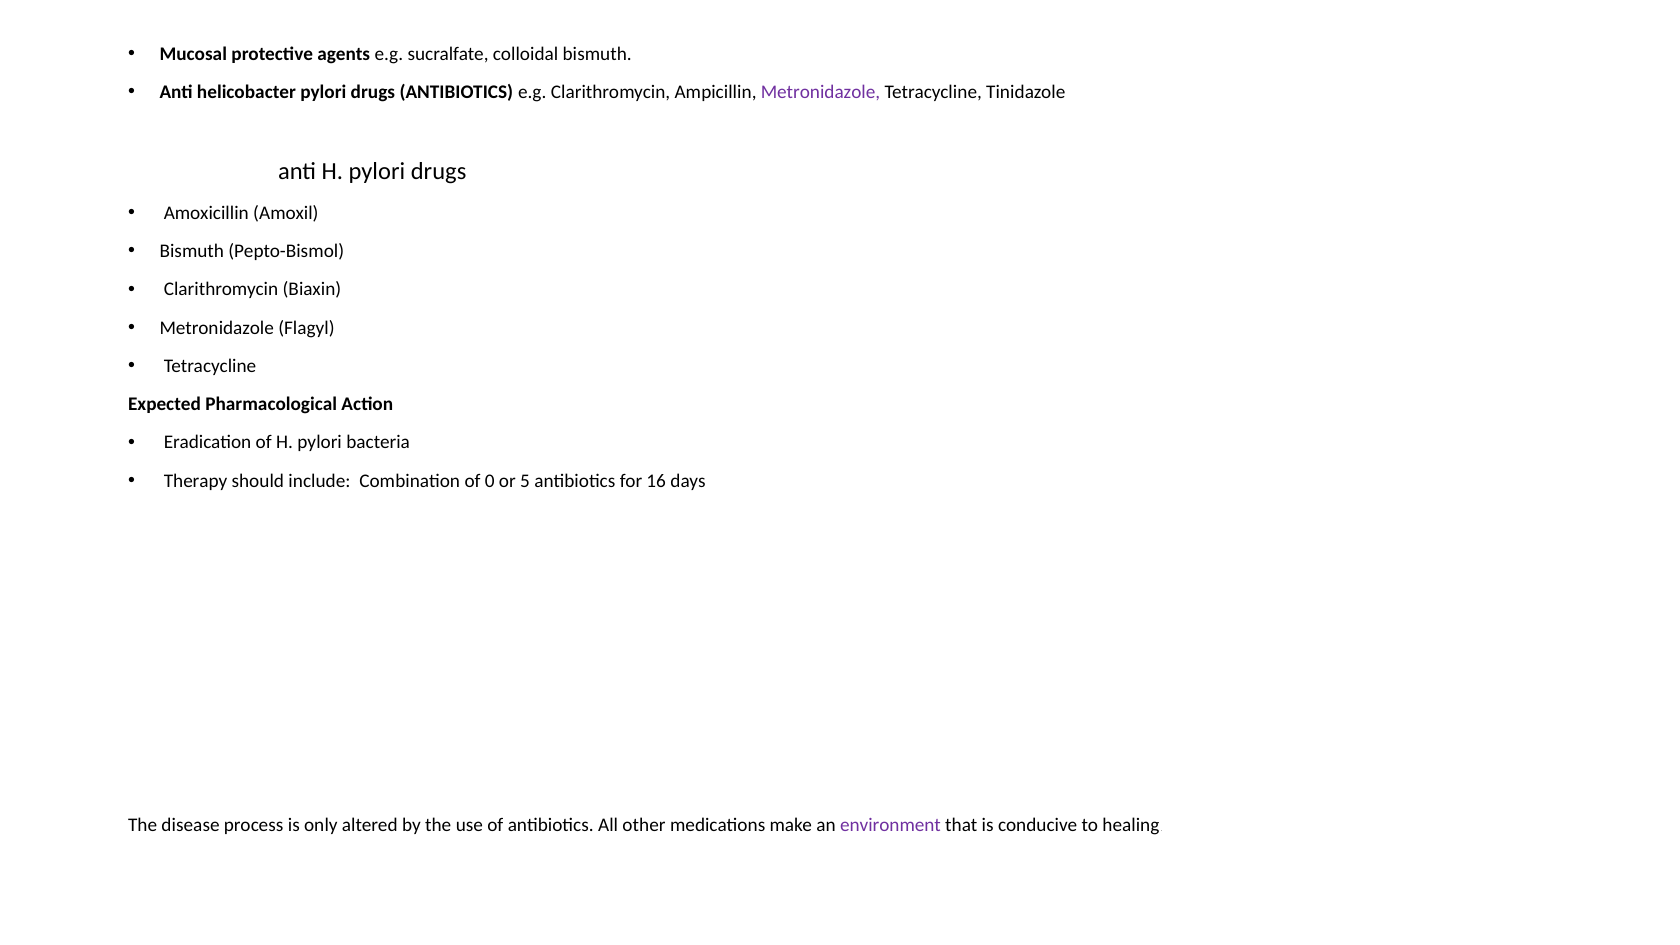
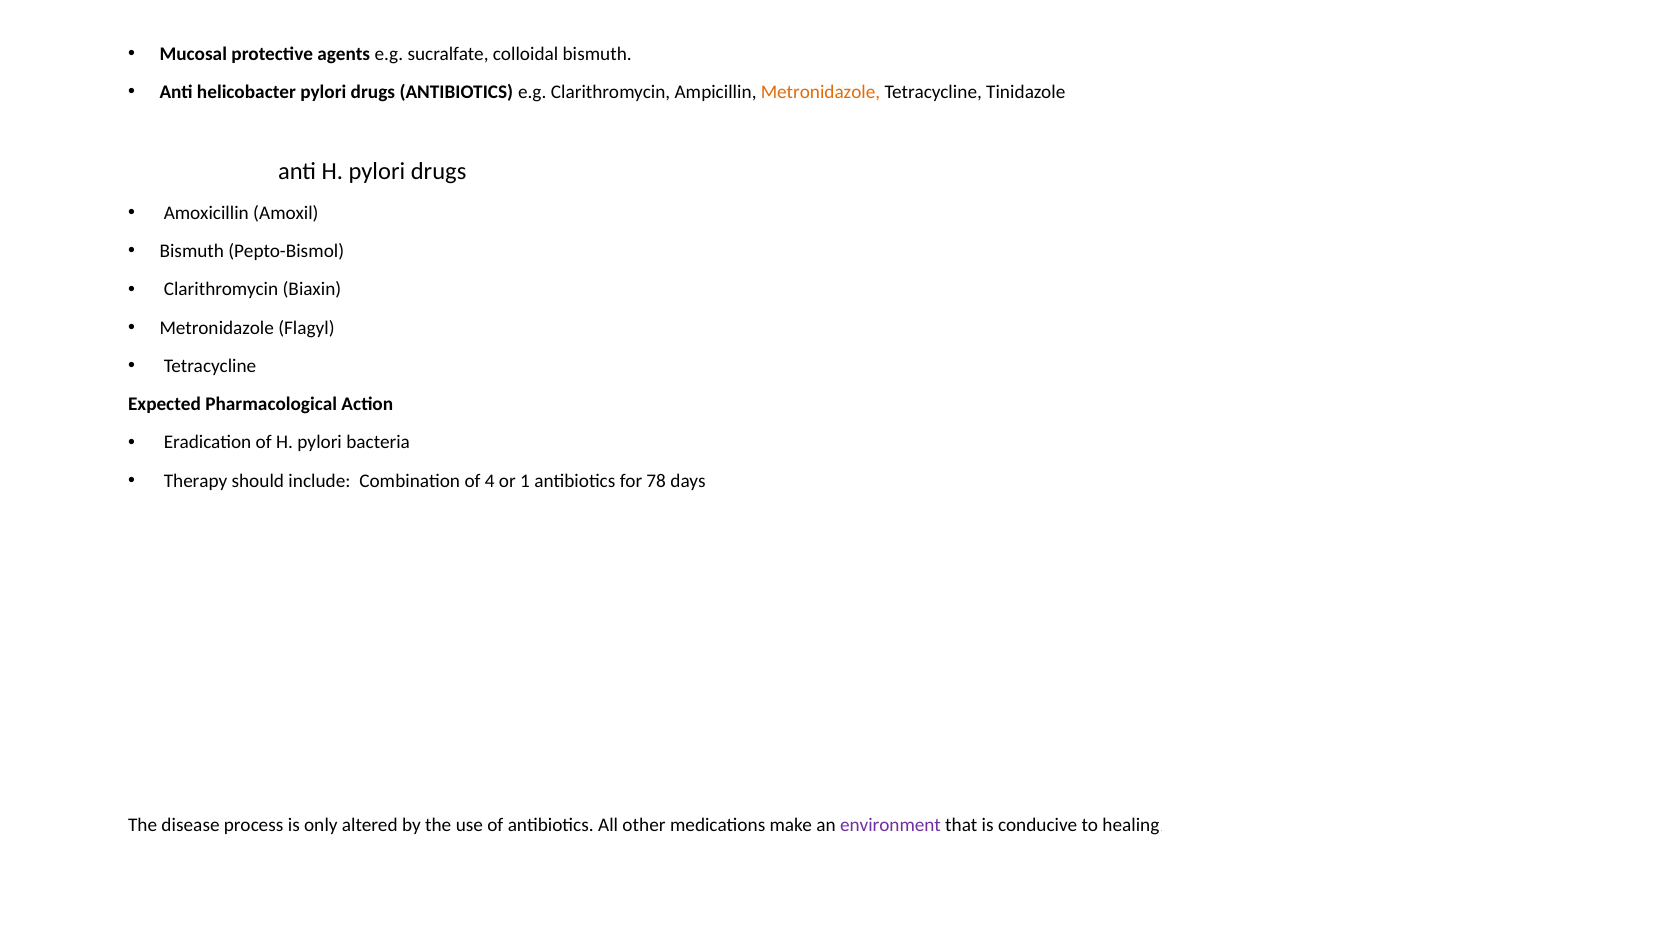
Metronidazole colour: purple -> orange (820, 92)
0: 0 -> 4 (490, 481)
5: 5 -> 1 (525, 481)
16: 16 -> 78 (656, 481)
